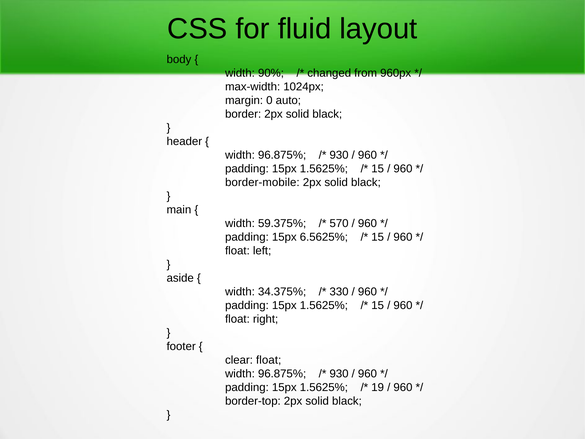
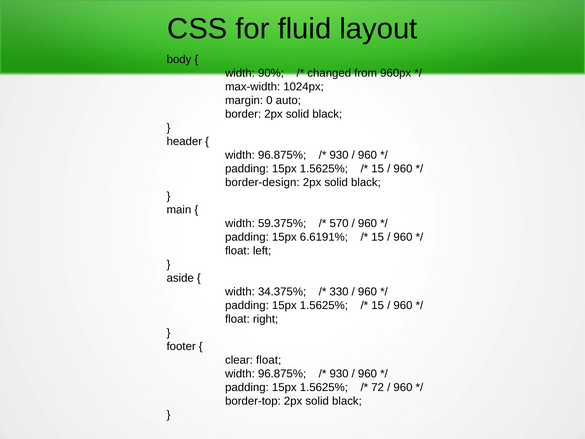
border-mobile: border-mobile -> border-design (262, 182)
6.5625%: 6.5625% -> 6.6191% (324, 237)
19: 19 -> 72 (378, 387)
